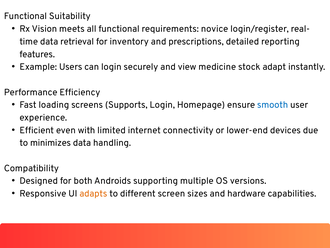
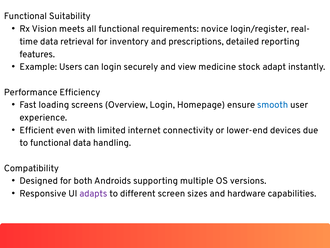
Supports: Supports -> Overview (126, 105)
to minimizes: minimizes -> functional (50, 143)
adapts colour: orange -> purple (93, 193)
